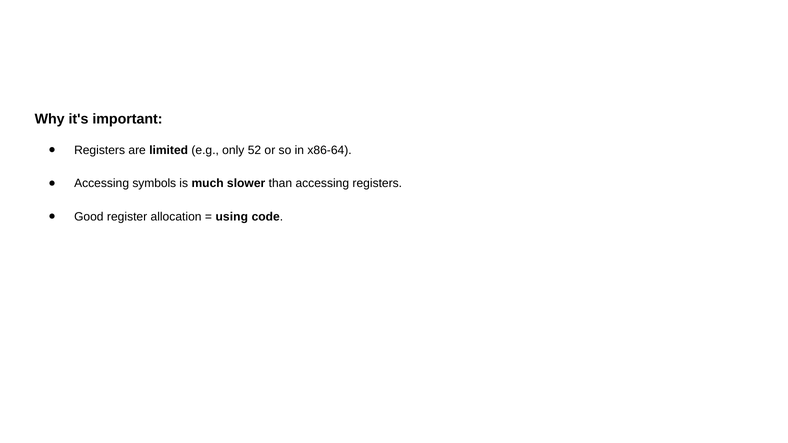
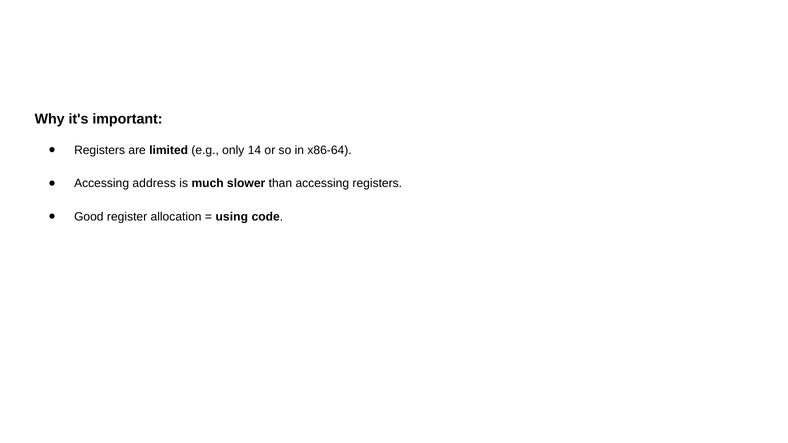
52: 52 -> 14 (254, 150)
symbols: symbols -> address (154, 183)
